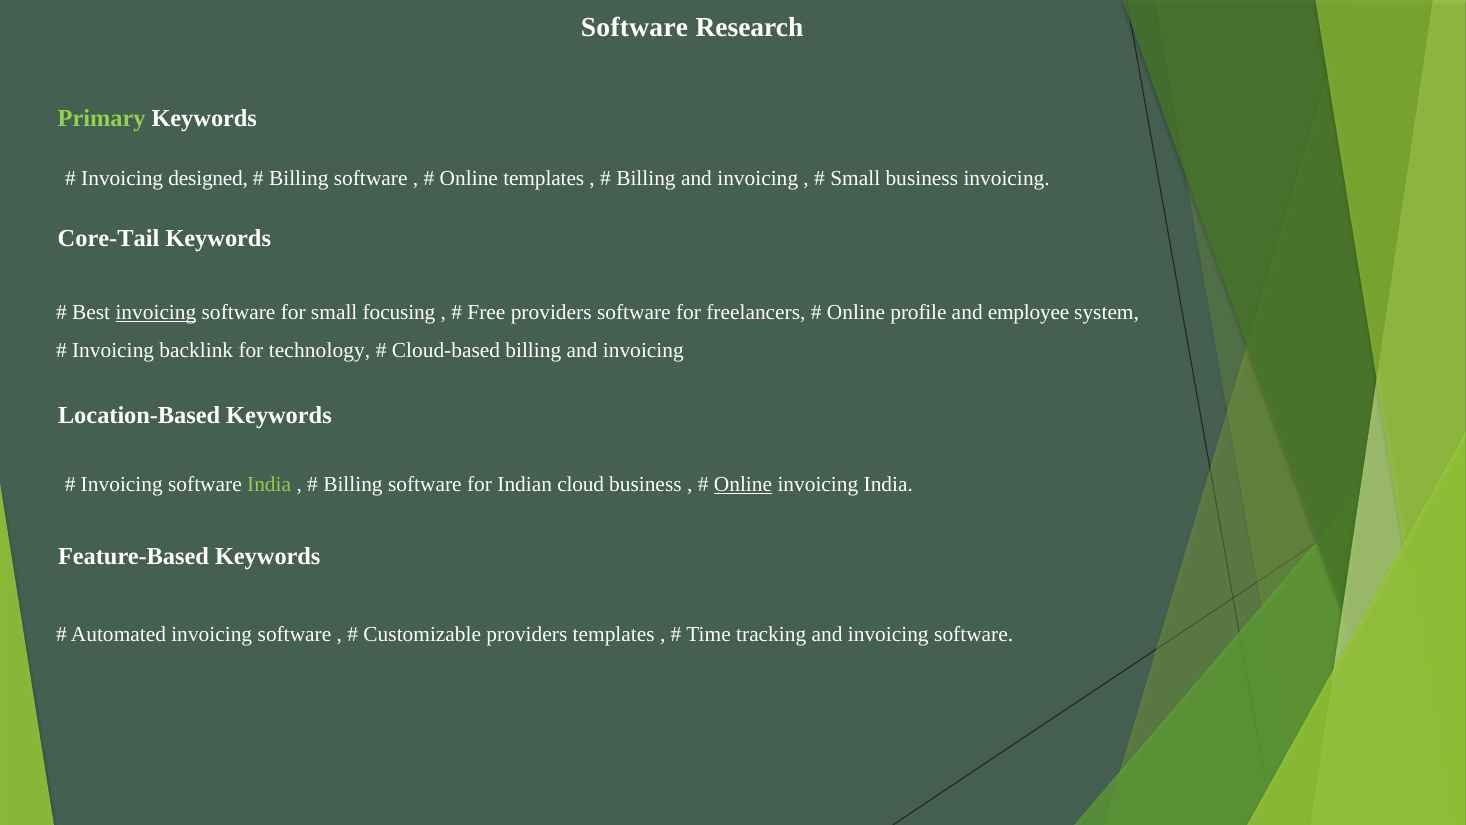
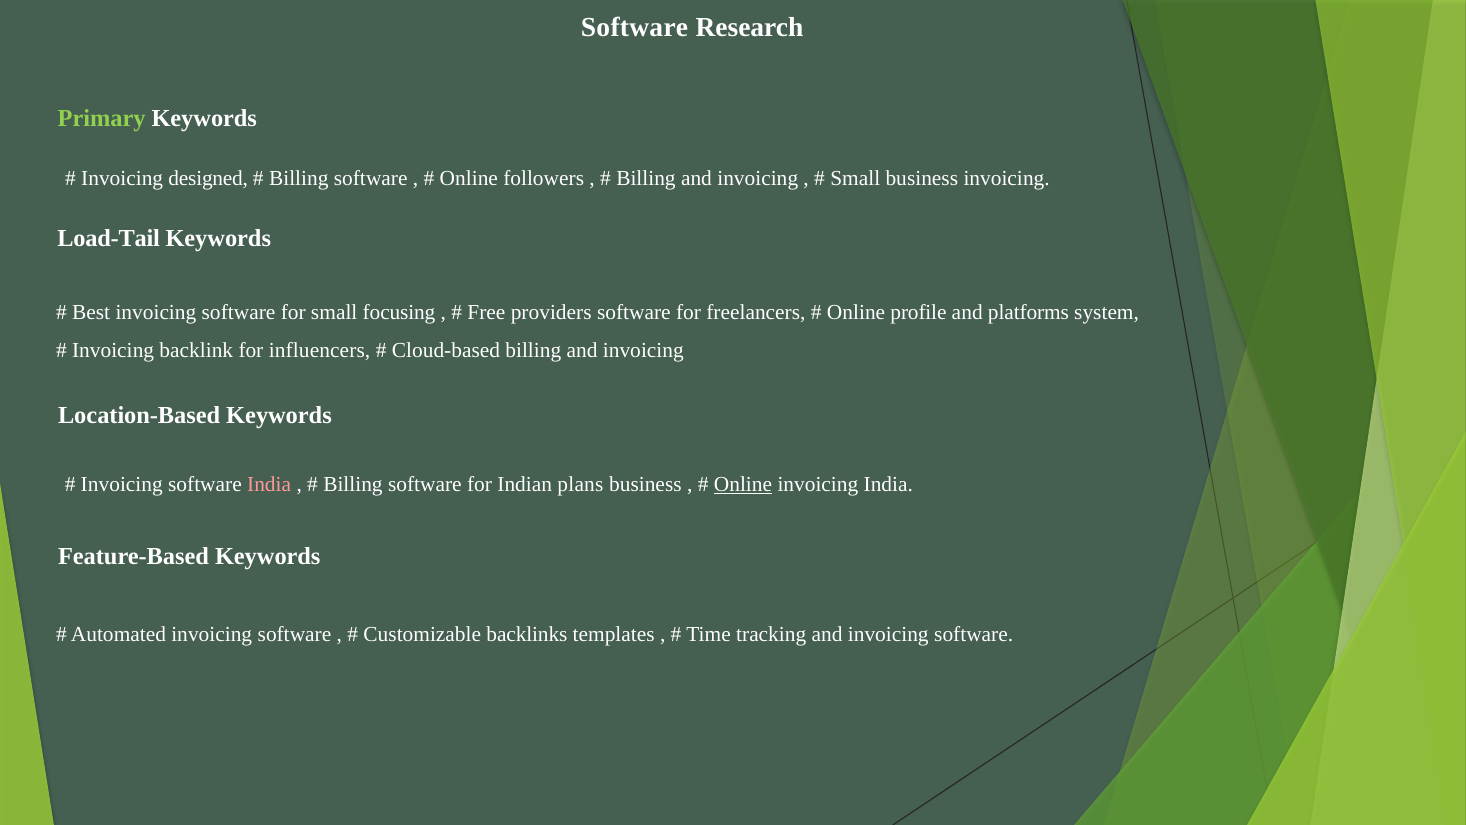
Online templates: templates -> followers (544, 178)
Core-Tail: Core-Tail -> Load-Tail (109, 239)
invoicing underline: present -> none (156, 312)
employee: employee -> platforms (1028, 312)
technology: technology -> influencers (320, 350)
India colour: light green -> pink (269, 484)
cloud: cloud -> plans (580, 484)
Customizable providers: providers -> backlinks (527, 634)
